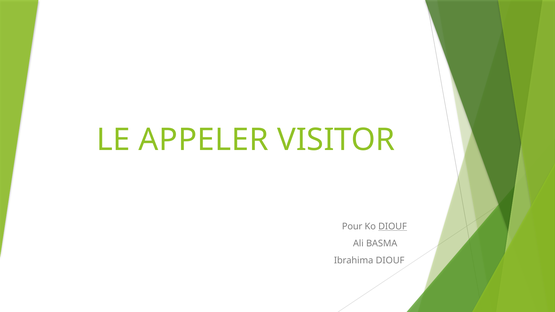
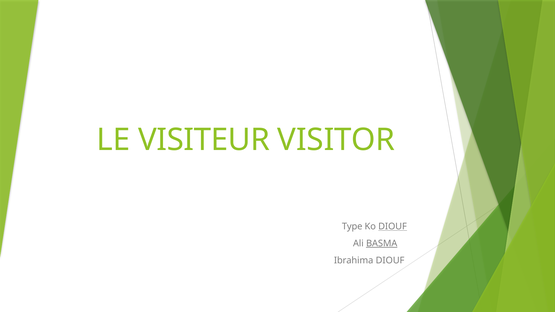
APPELER: APPELER -> VISITEUR (204, 140)
Pour: Pour -> Type (352, 227)
BASMA underline: none -> present (382, 244)
